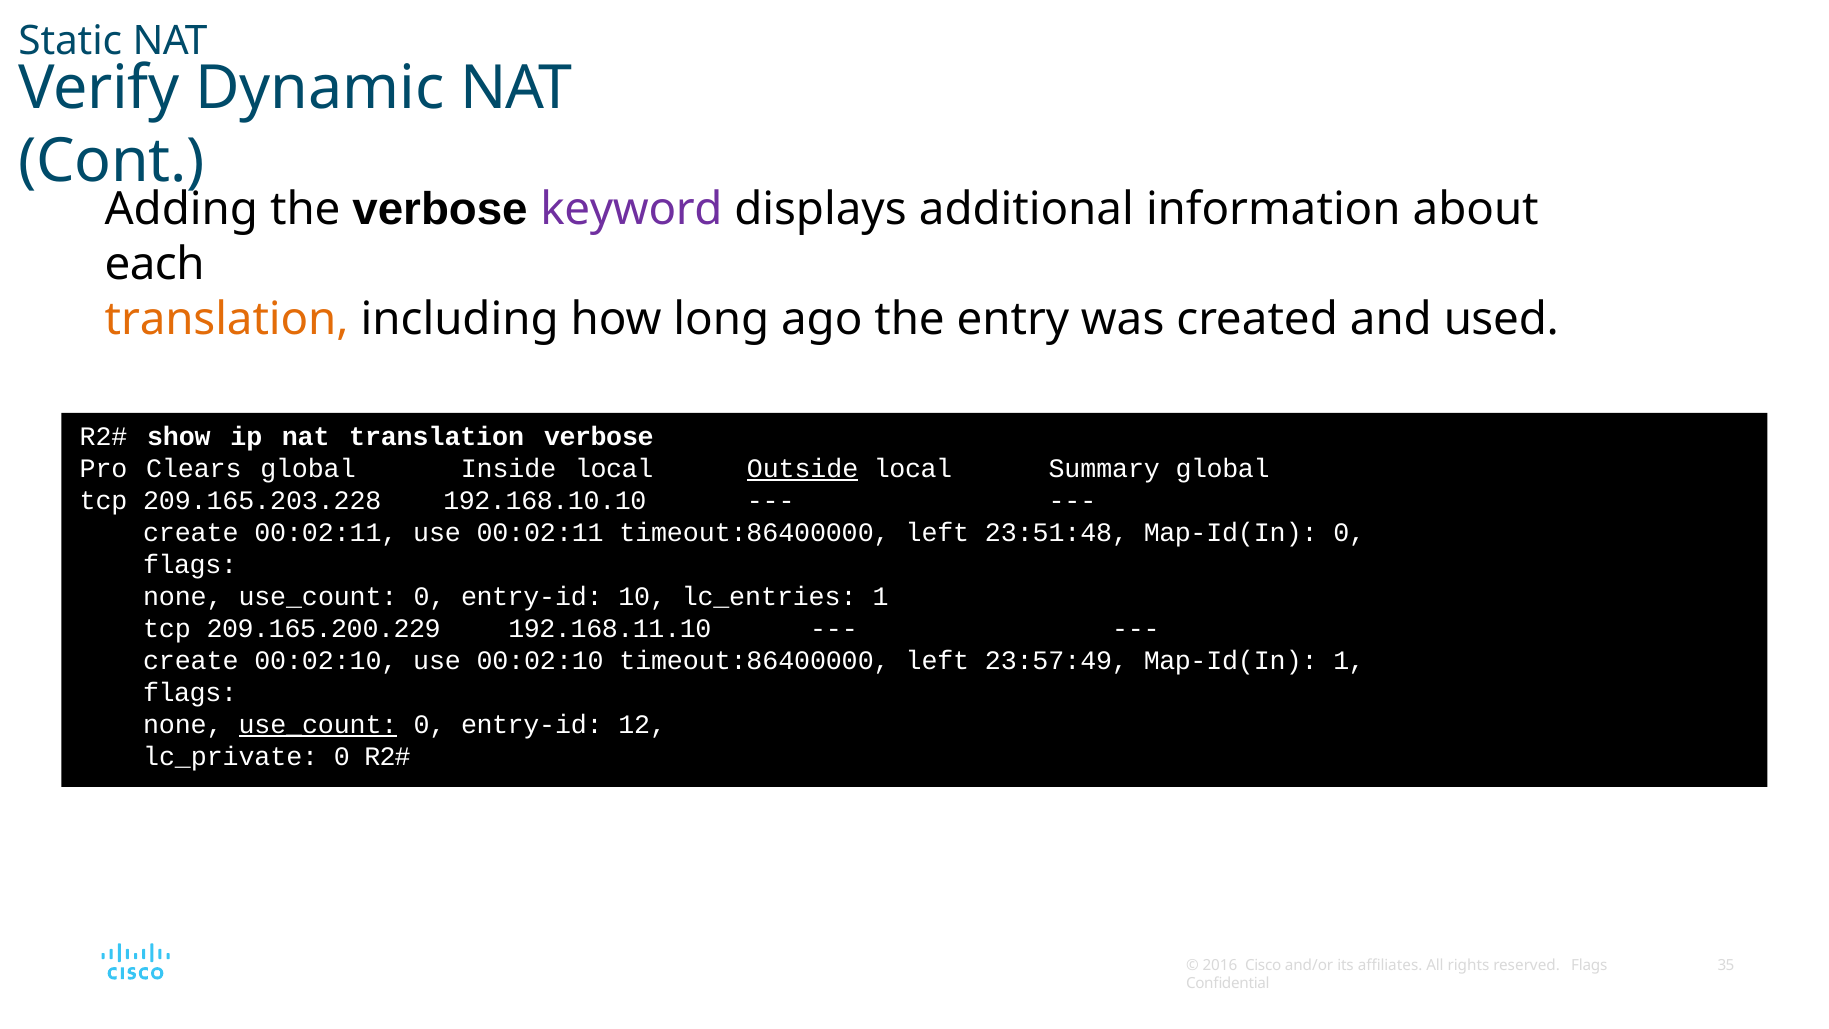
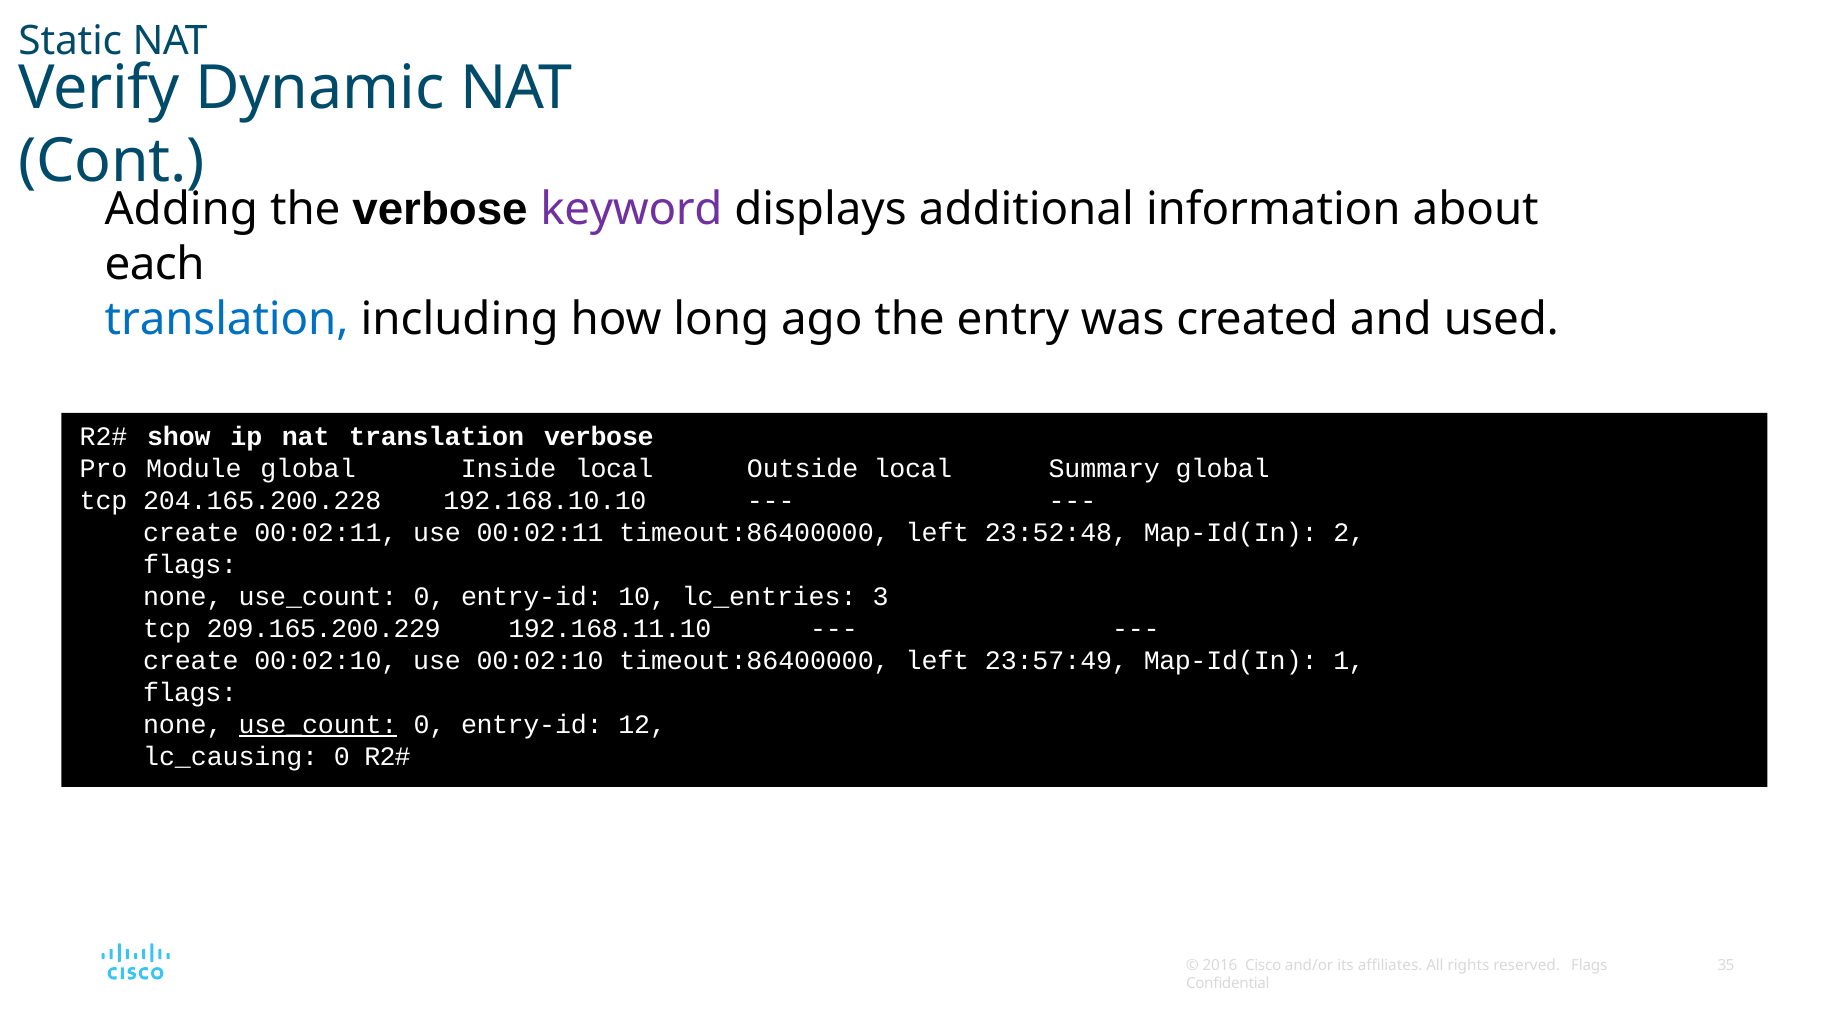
translation colour: orange -> blue (227, 319)
Clears: Clears -> Module (194, 469)
Outside underline: present -> none (803, 469)
209.165.203.228: 209.165.203.228 -> 204.165.200.228 (262, 501)
23:51:48: 23:51:48 -> 23:52:48 (1057, 533)
Map-Id(In 0: 0 -> 2 (1349, 533)
lc_entries 1: 1 -> 3 (881, 597)
lc_private: lc_private -> lc_causing (231, 757)
